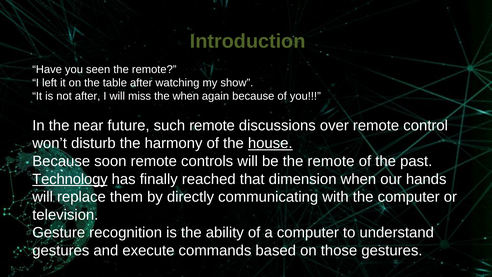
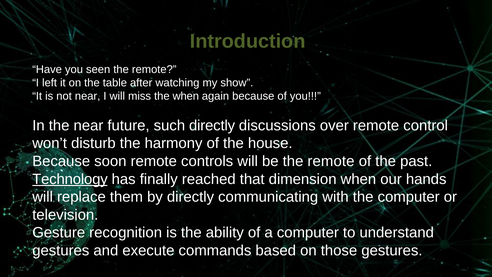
not after: after -> near (88, 96)
such remote: remote -> directly (212, 125)
house underline: present -> none (270, 143)
